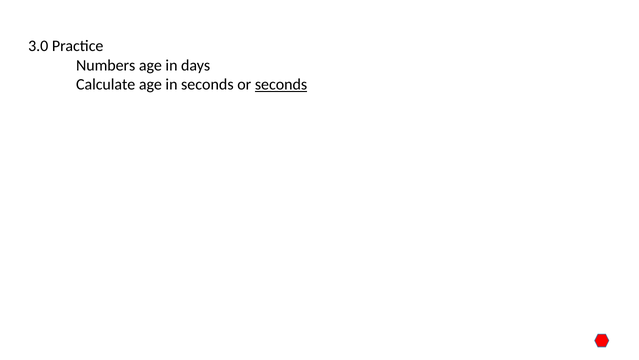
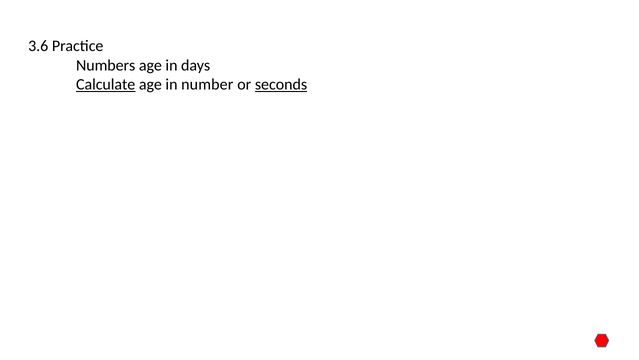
3.0: 3.0 -> 3.6 (38, 46)
Calculate underline: none -> present (106, 84)
in seconds: seconds -> number (207, 84)
